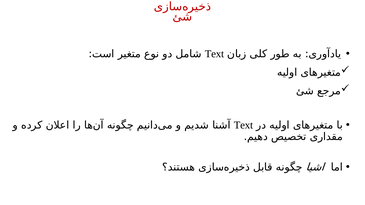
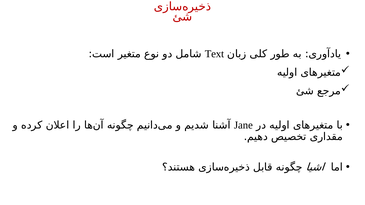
Text: Text -> Jane (243, 125)
